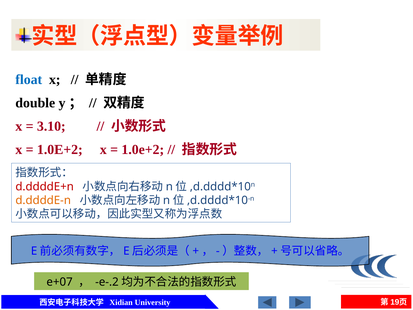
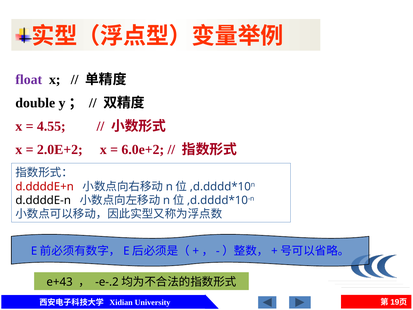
float colour: blue -> purple (29, 79)
3.10: 3.10 -> 4.55 (51, 126)
1.0E+2: 1.0E+2 -> 2.0E+2 (60, 150)
1.0e+2: 1.0e+2 -> 6.0e+2 (143, 150)
d.ddddE-n colour: orange -> black (43, 200)
e+07: e+07 -> e+43 (60, 282)
